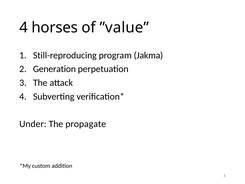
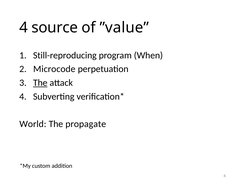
horses: horses -> source (55, 27)
Jakma: Jakma -> When (148, 55)
Generation: Generation -> Microcode (54, 69)
The underline: none -> present (40, 83)
Under: Under -> World (33, 124)
